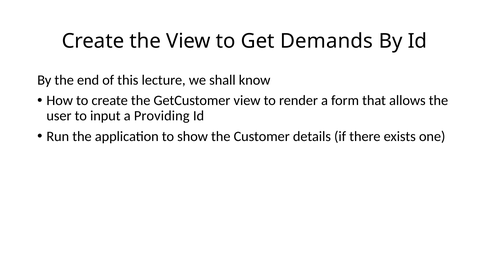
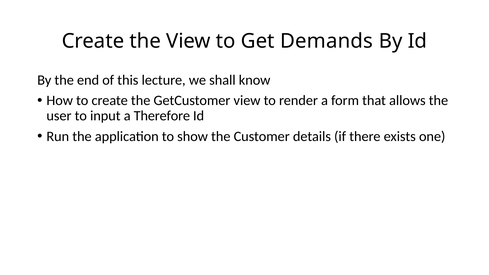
Providing: Providing -> Therefore (162, 116)
